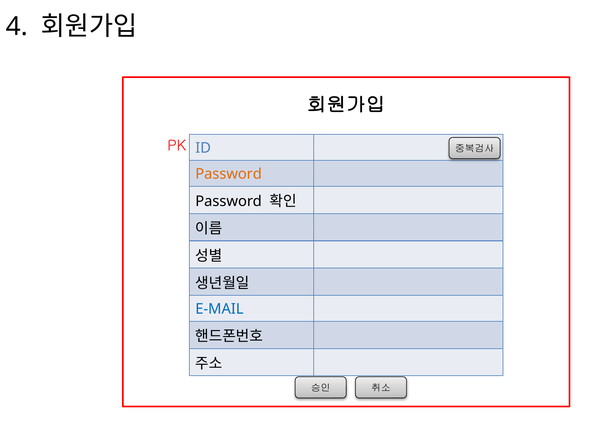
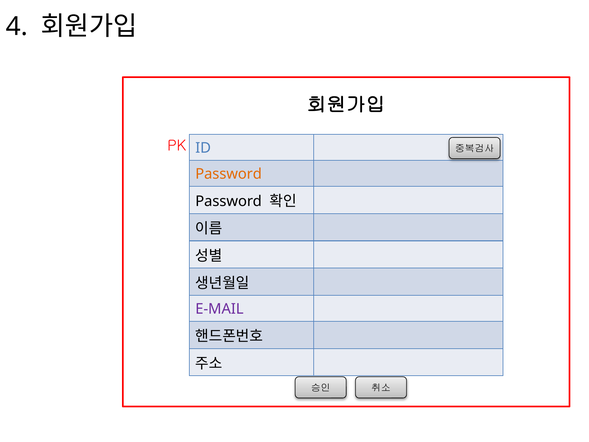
E-MAIL colour: blue -> purple (219, 309)
